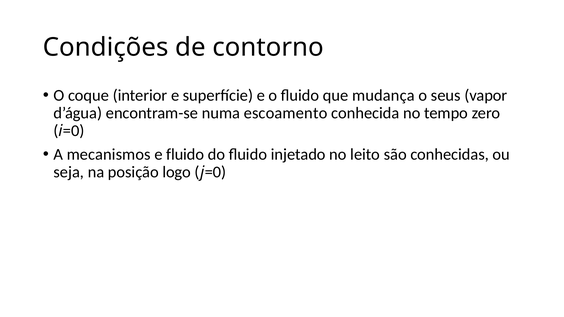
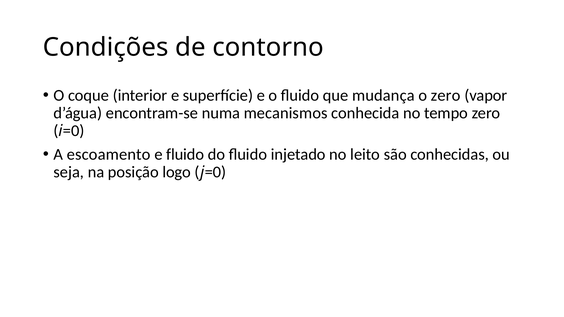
o seus: seus -> zero (446, 95)
escoamento: escoamento -> mecanismos (286, 113)
mecanismos: mecanismos -> escoamento (109, 155)
